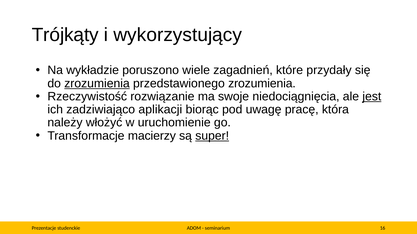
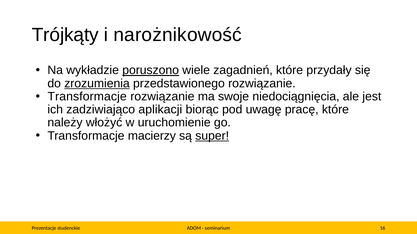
wykorzystujący: wykorzystujący -> narożnikowość (178, 35)
poruszono underline: none -> present (151, 70)
przedstawionego zrozumienia: zrozumienia -> rozwiązanie (262, 84)
Rzeczywistość: Rzeczywistość -> Transformacje (87, 97)
jest underline: present -> none (372, 97)
pracę która: która -> które (335, 110)
